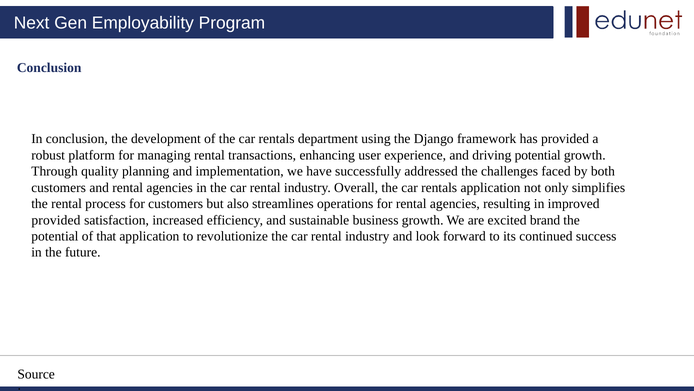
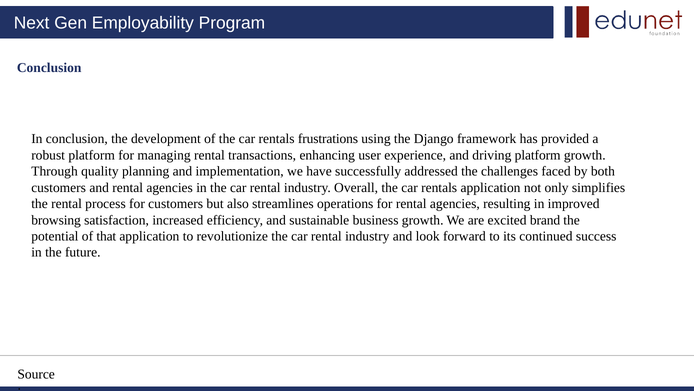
department: department -> frustrations (328, 139)
driving potential: potential -> platform (538, 155)
provided: provided -> browsing (56, 220)
